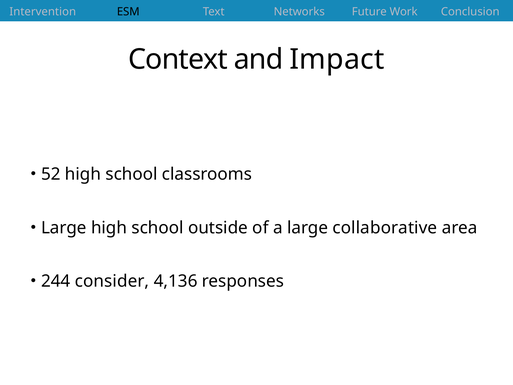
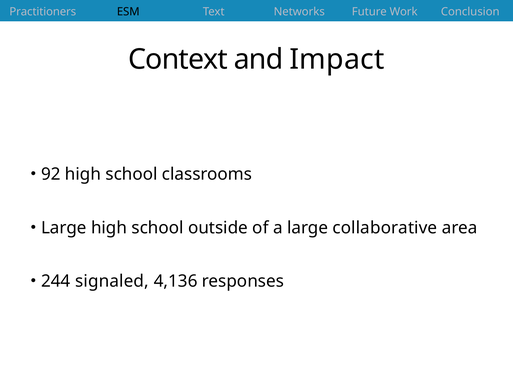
Intervention: Intervention -> Practitioners (43, 12)
52: 52 -> 92 (51, 174)
consider: consider -> signaled (112, 281)
